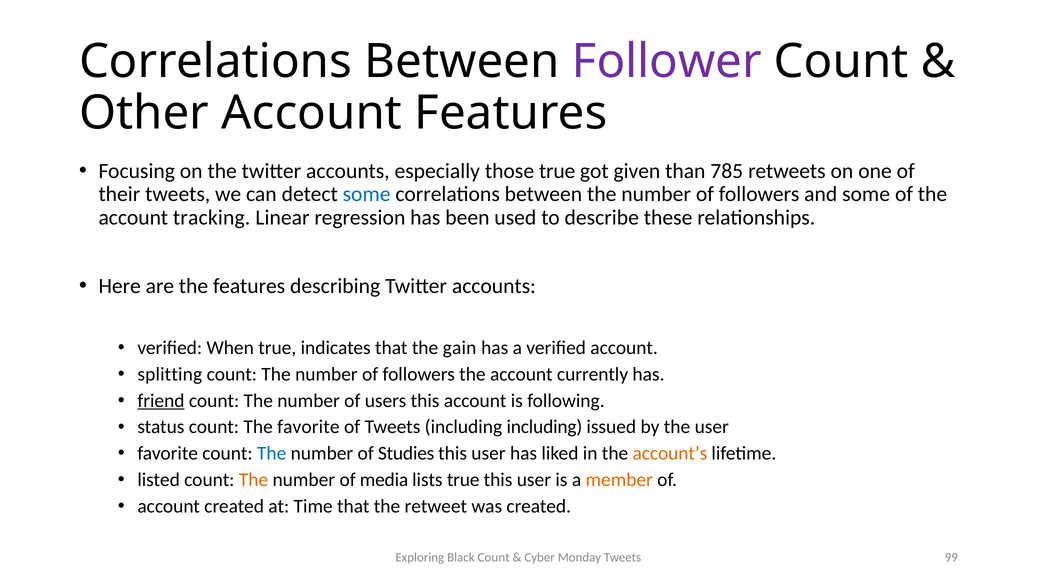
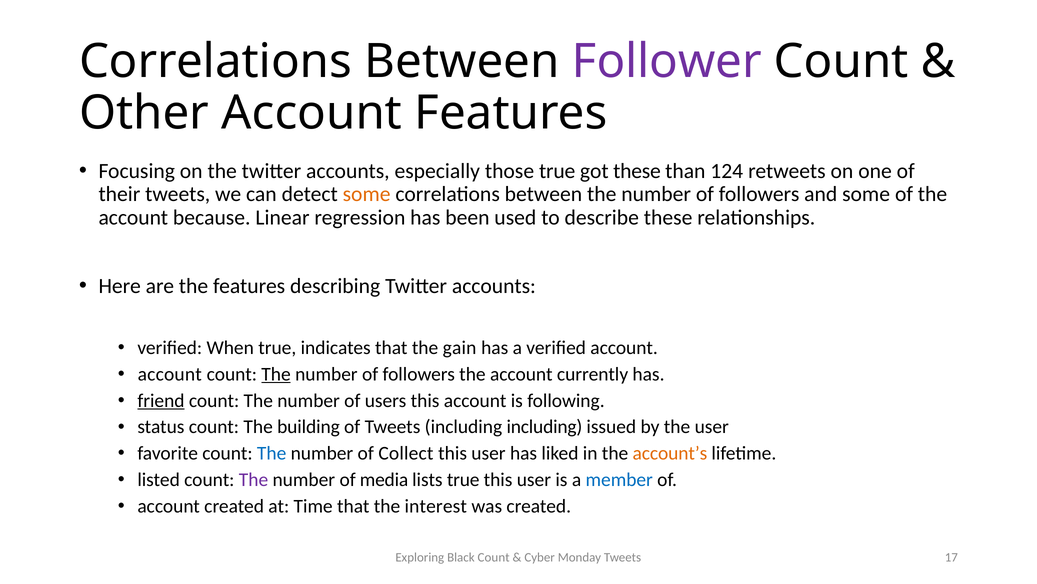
got given: given -> these (637, 171)
785: 785 -> 124 (727, 171)
some colour: blue -> orange (367, 194)
tracking: tracking -> because (212, 217)
splitting: splitting -> account (170, 374)
The underline: none -> present (276, 374)
The favorite: favorite -> building (308, 427)
Studies: Studies -> Collect (406, 453)
The colour: orange -> purple (253, 479)
member colour: orange -> blue (619, 479)
retweet: retweet -> interest (436, 506)
99: 99 -> 17 (951, 557)
